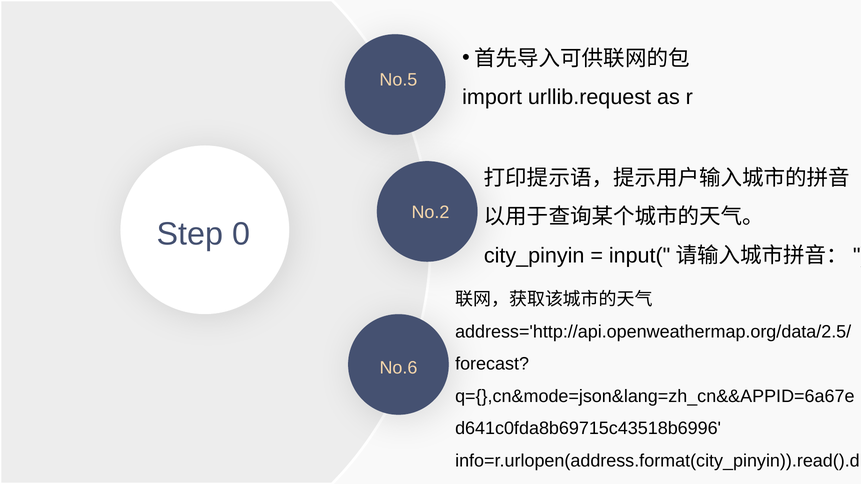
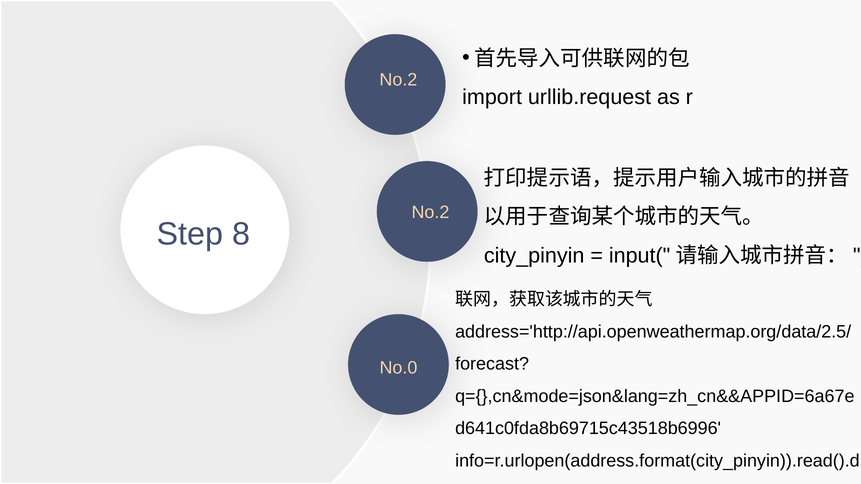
No.5: No.5 -> No.2 (398, 80)
0: 0 -> 8 (241, 234)
No.6: No.6 -> No.0 (398, 368)
